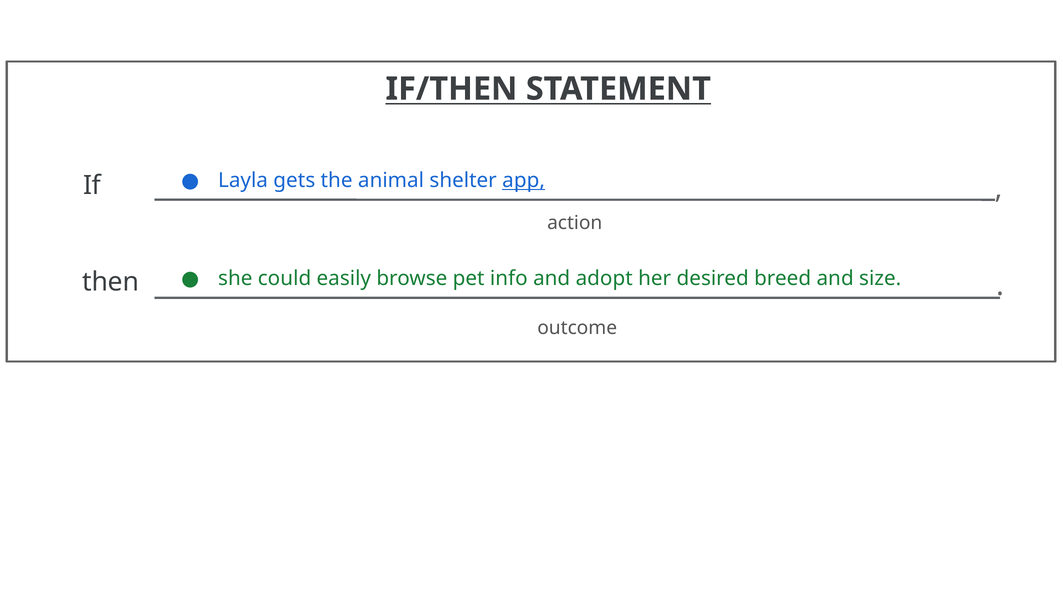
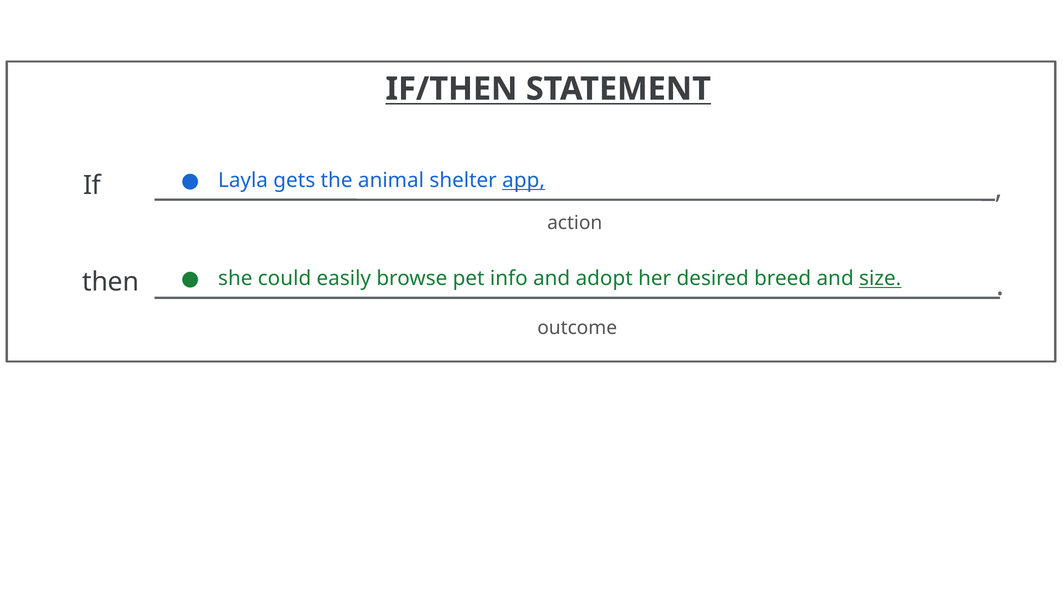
size underline: none -> present (880, 279)
